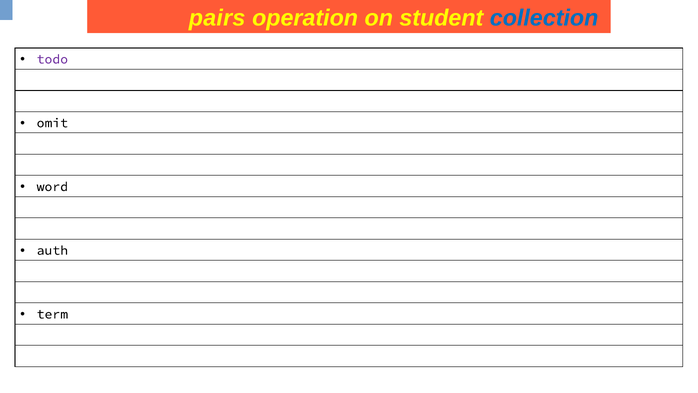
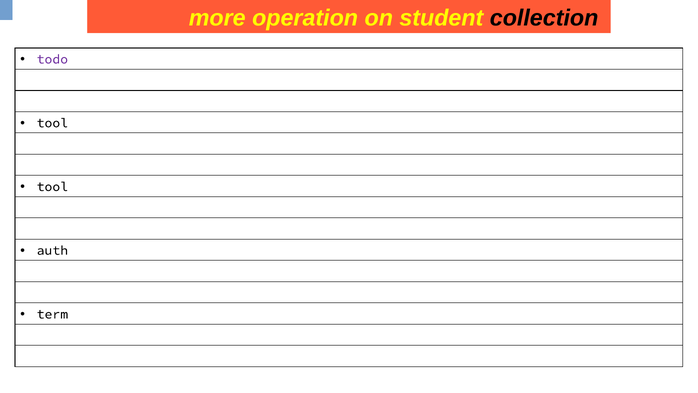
pairs: pairs -> more (217, 18)
collection colour: blue -> black (544, 18)
omit: omit -> tool (52, 123)
word: word -> tool (52, 186)
